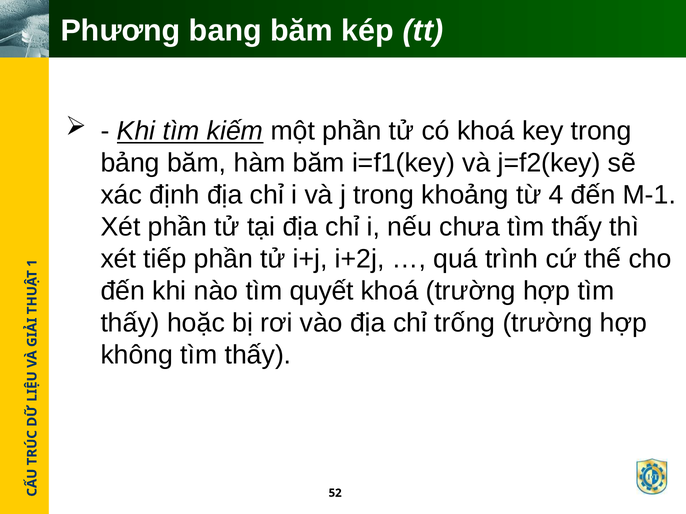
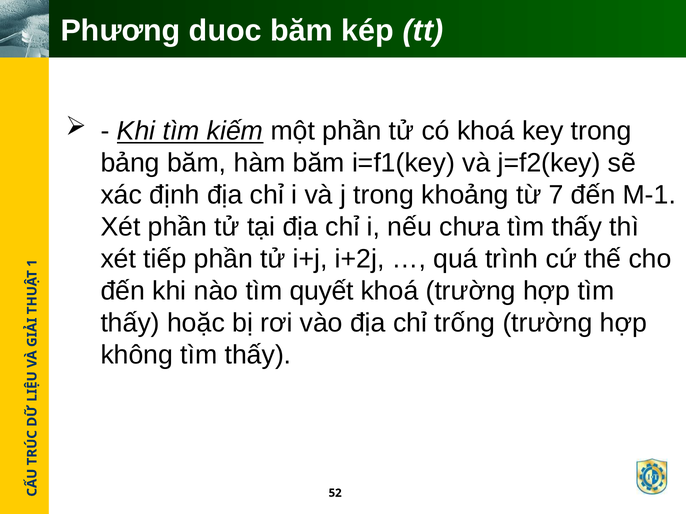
bang: bang -> duoc (225, 31)
4: 4 -> 7 (556, 195)
